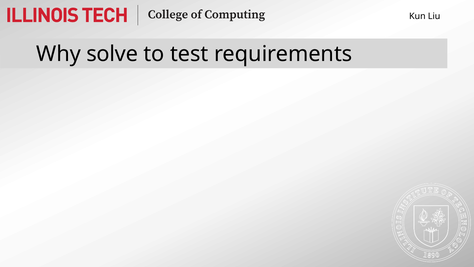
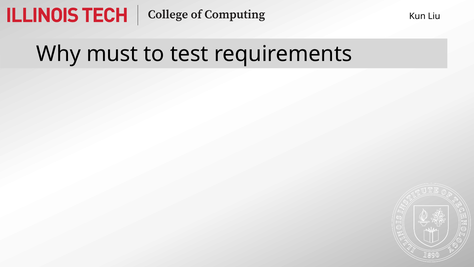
solve: solve -> must (112, 54)
